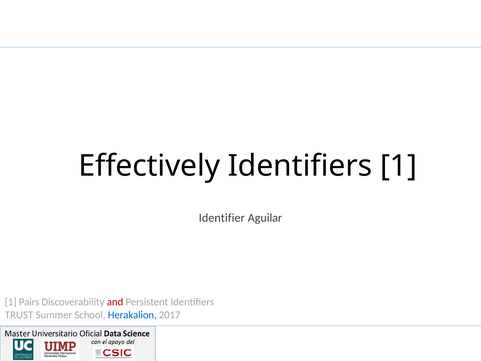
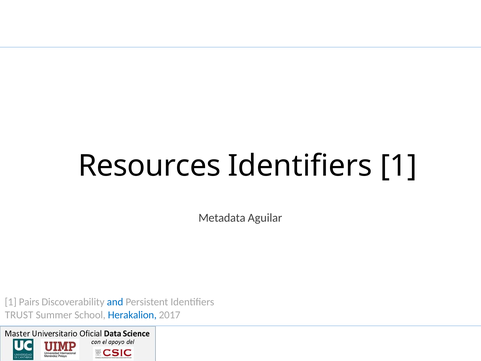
Effectively: Effectively -> Resources (149, 166)
Identifier: Identifier -> Metadata (222, 218)
and colour: red -> blue (115, 302)
